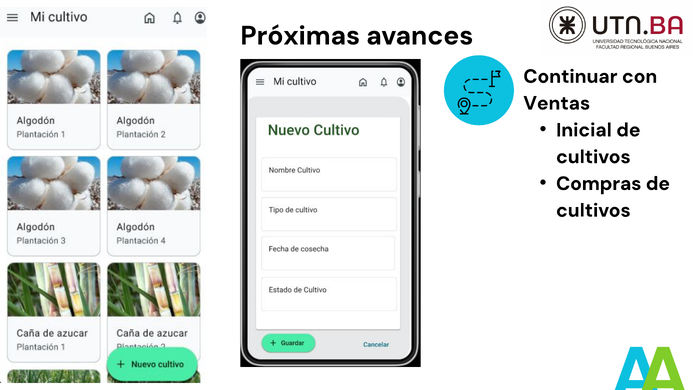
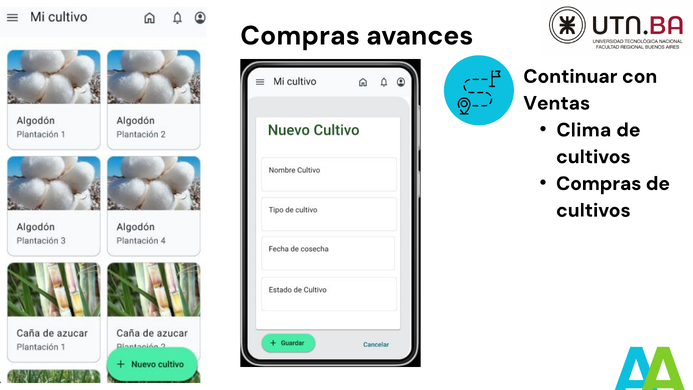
Próximas: Próximas -> Compras (300, 36)
Inicial: Inicial -> Clima (584, 130)
